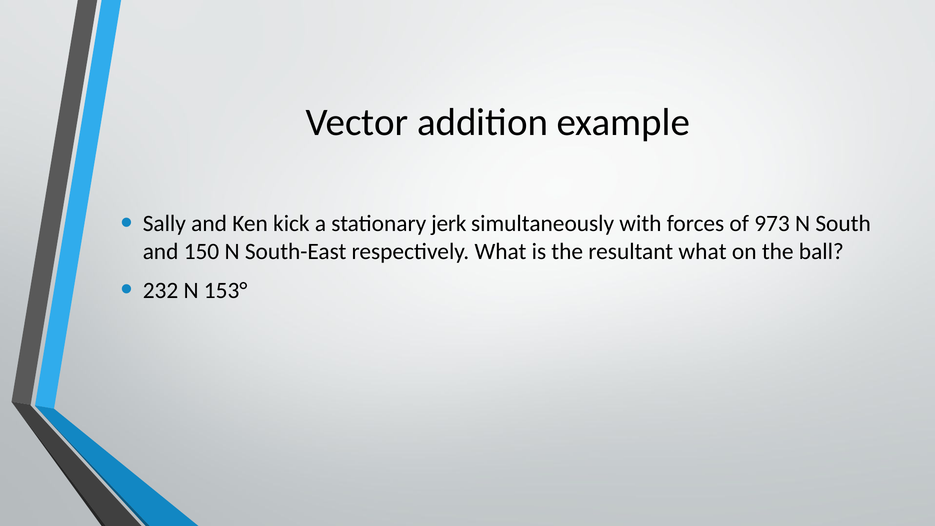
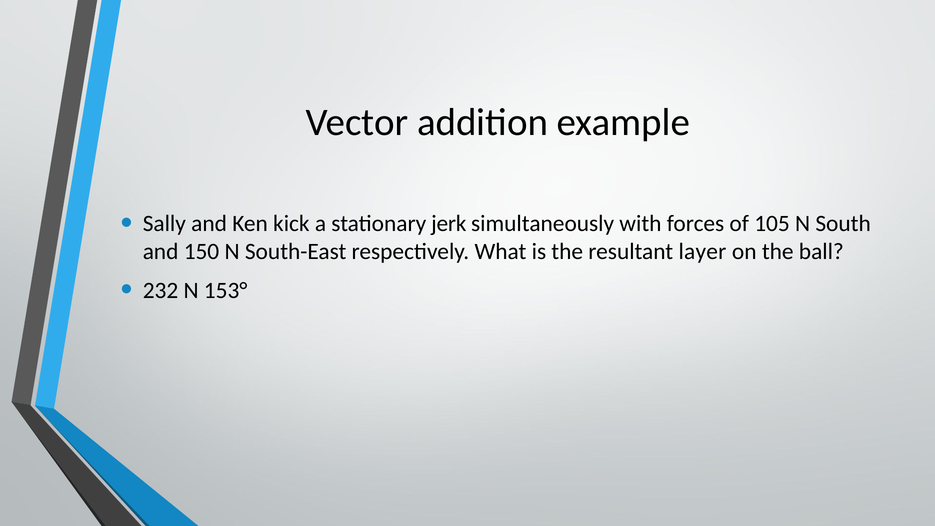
973: 973 -> 105 (772, 224)
resultant what: what -> layer (702, 252)
